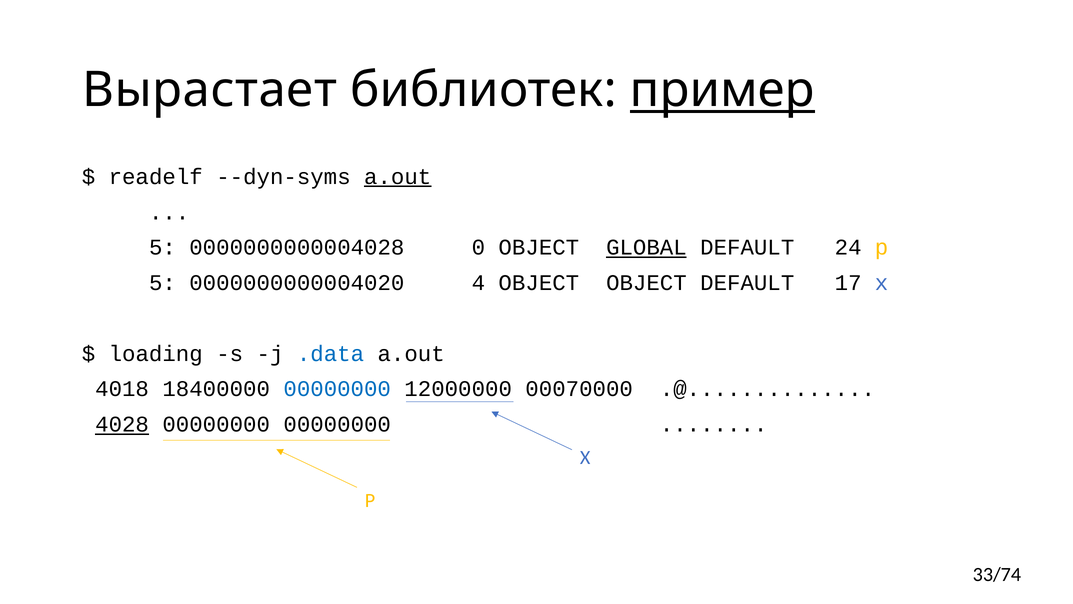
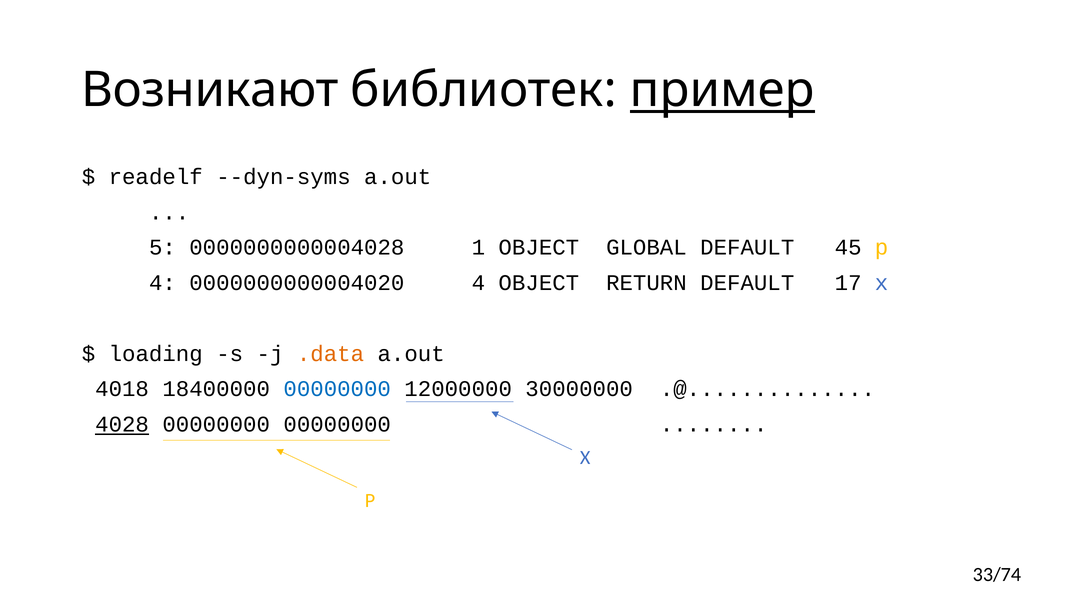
Вырастает: Вырастает -> Возникают (210, 90)
a.out underline: present -> none (398, 177)
0: 0 -> 1 (478, 247)
GLOBAL underline: present -> none (646, 247)
24: 24 -> 45 (848, 247)
5: 5 -> 4 (162, 283)
OBJECT OBJECT: OBJECT -> RETURN (646, 283)
.data colour: blue -> orange (330, 353)
00070000: 00070000 -> 30000000 (579, 389)
